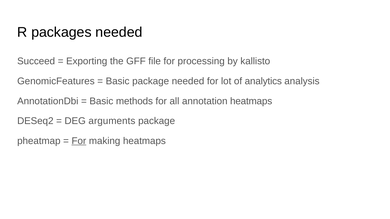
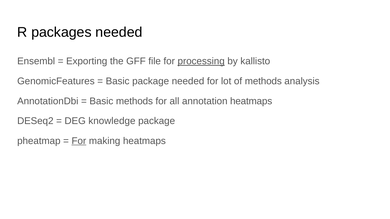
Succeed: Succeed -> Ensembl (36, 61)
processing underline: none -> present (201, 61)
of analytics: analytics -> methods (263, 81)
arguments: arguments -> knowledge (112, 121)
